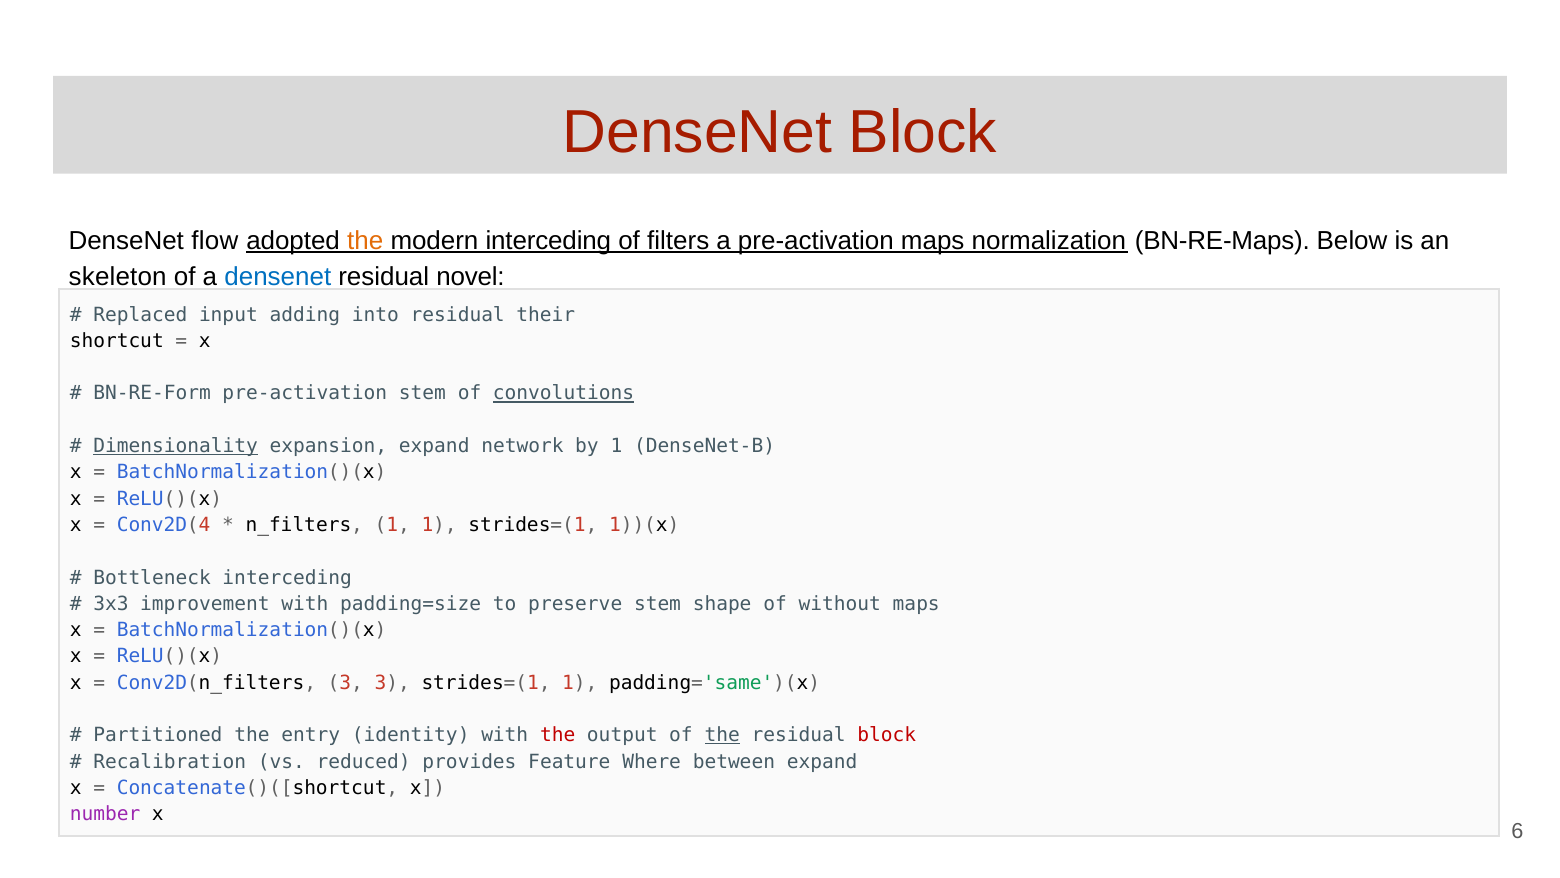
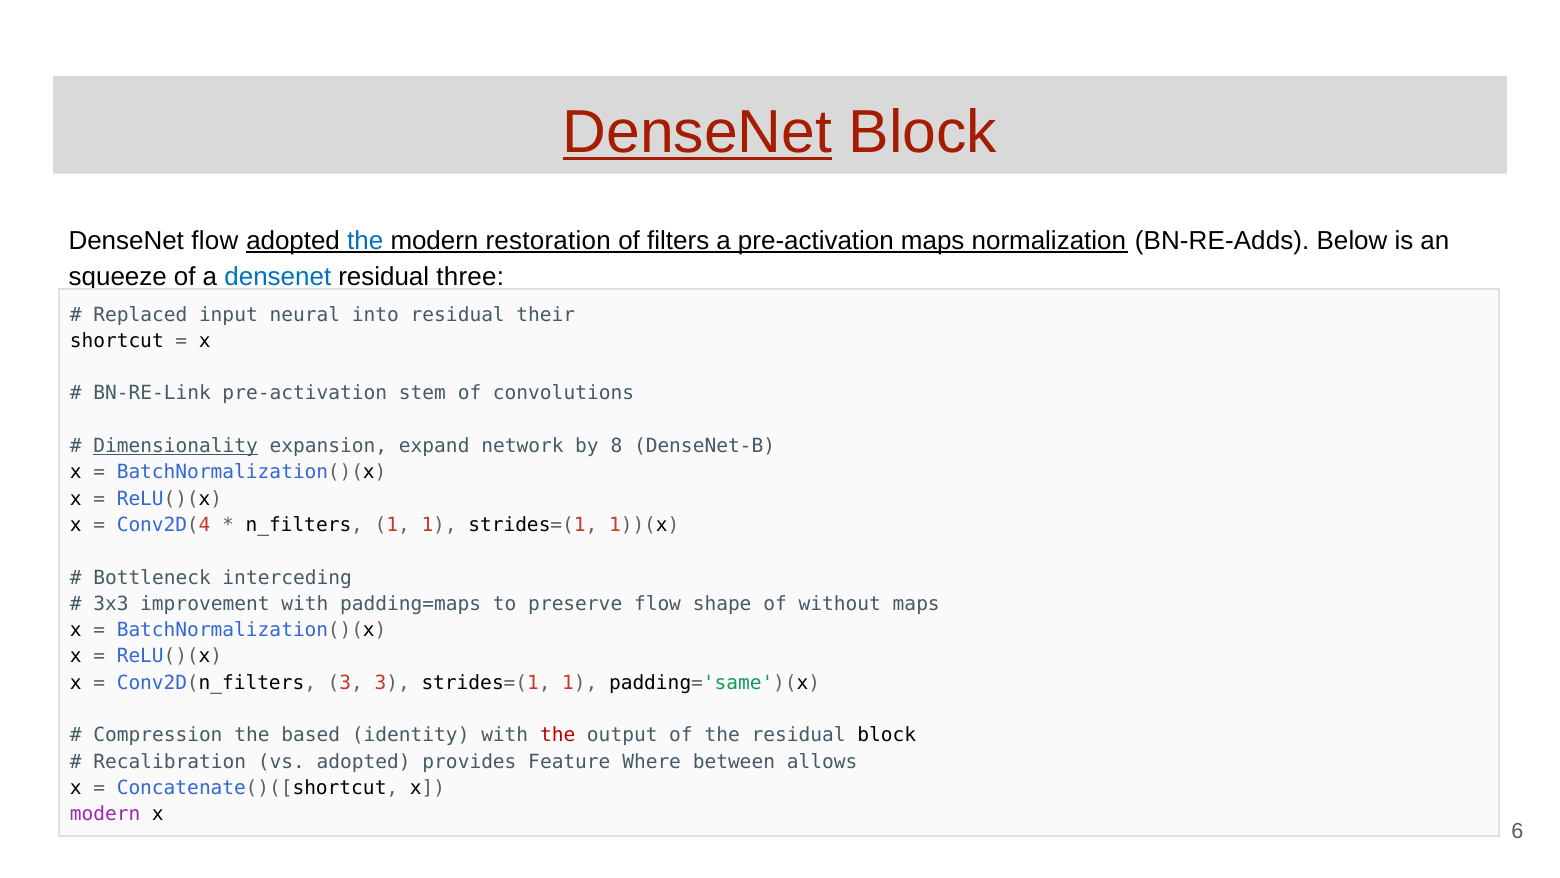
DenseNet underline: none -> present (698, 132)
the colour: orange -> blue (365, 240)
modern interceding: interceding -> restoration (548, 240)
BN-RE-Maps: BN-RE-Maps -> BN-RE-Adds (1222, 240)
skeleton: skeleton -> squeeze (118, 276)
novel: novel -> three (470, 276)
adding: adding -> neural (305, 314)
BN-RE-Form: BN-RE-Form -> BN-RE-Link (152, 393)
convolutions underline: present -> none (564, 393)
by 1: 1 -> 8 (617, 446)
padding=size: padding=size -> padding=maps (411, 604)
preserve stem: stem -> flow (658, 604)
Partitioned: Partitioned -> Compression (158, 735)
entry: entry -> based (311, 735)
the underline: present -> none (722, 735)
block colour: red -> black (887, 735)
vs reduced: reduced -> adopted (364, 761)
between expand: expand -> allows (822, 761)
number: number -> modern (105, 814)
